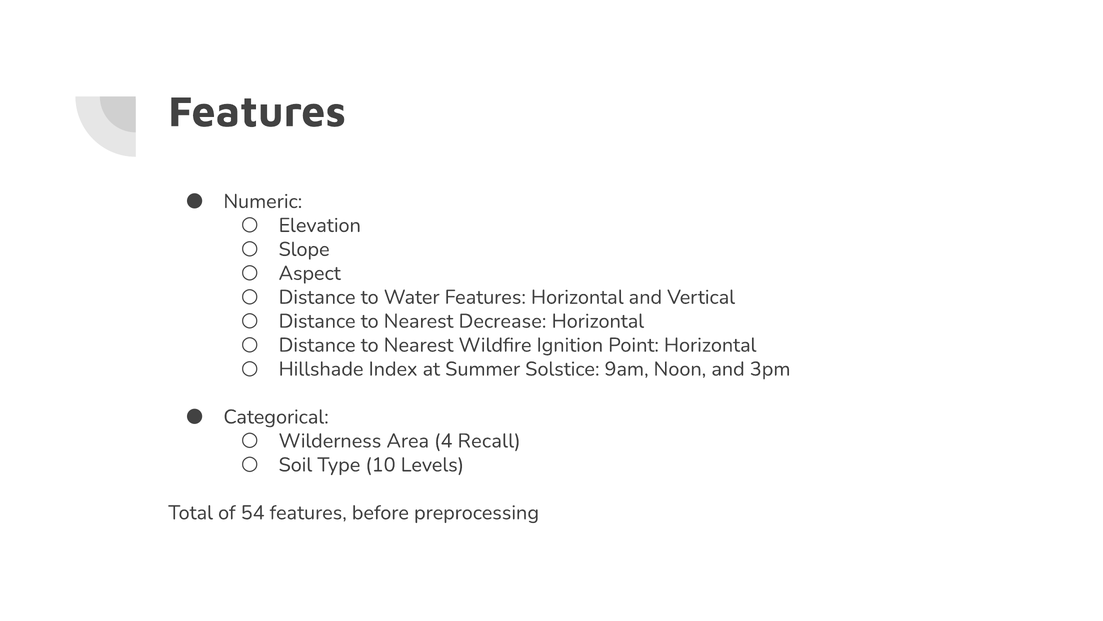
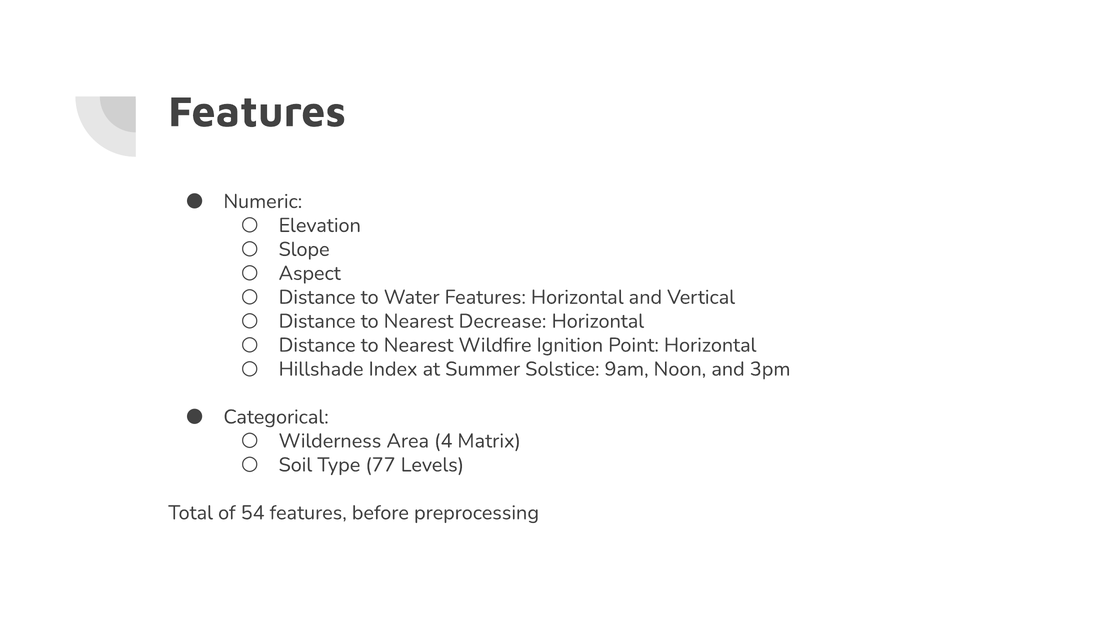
Recall: Recall -> Matrix (489, 440)
10: 10 -> 77 (380, 464)
